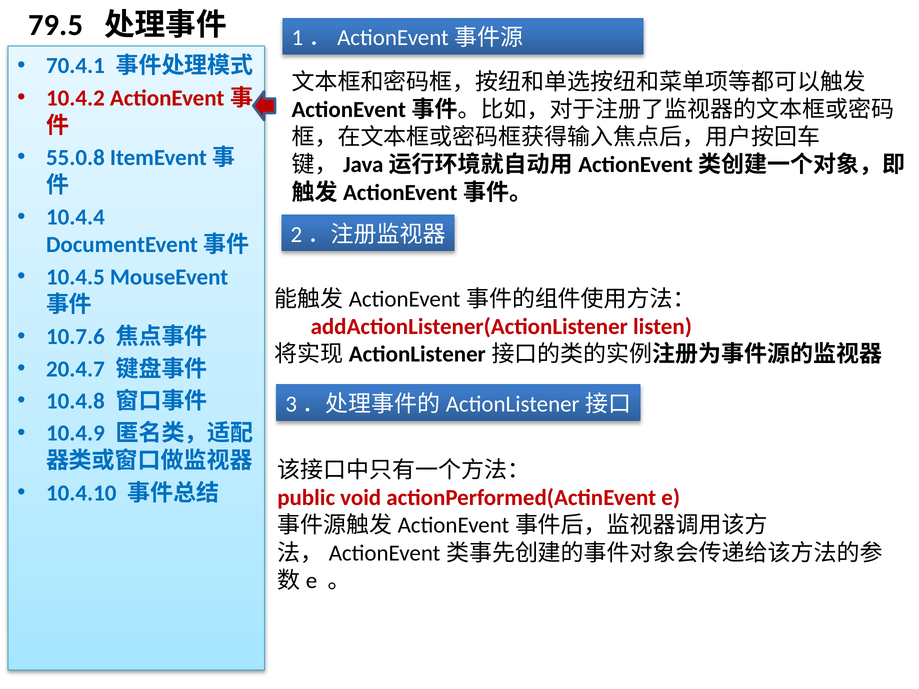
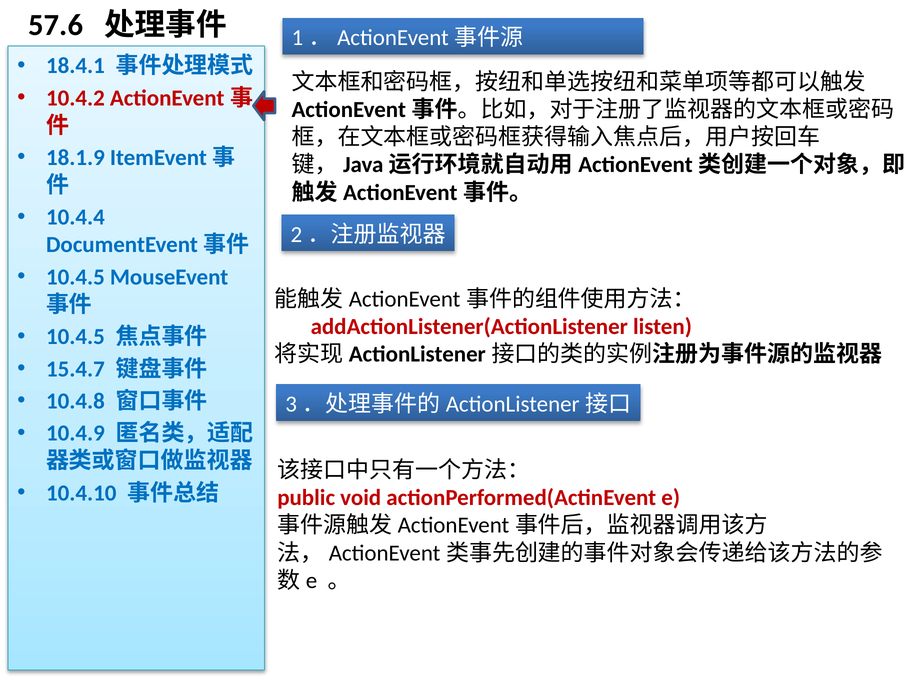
79.5: 79.5 -> 57.6 (56, 25)
70.4.1: 70.4.1 -> 18.4.1 (75, 66)
55.0.8: 55.0.8 -> 18.1.9 (75, 158)
10.7.6: 10.7.6 -> 10.4.5 (75, 337)
20.4.7: 20.4.7 -> 15.4.7 (75, 369)
